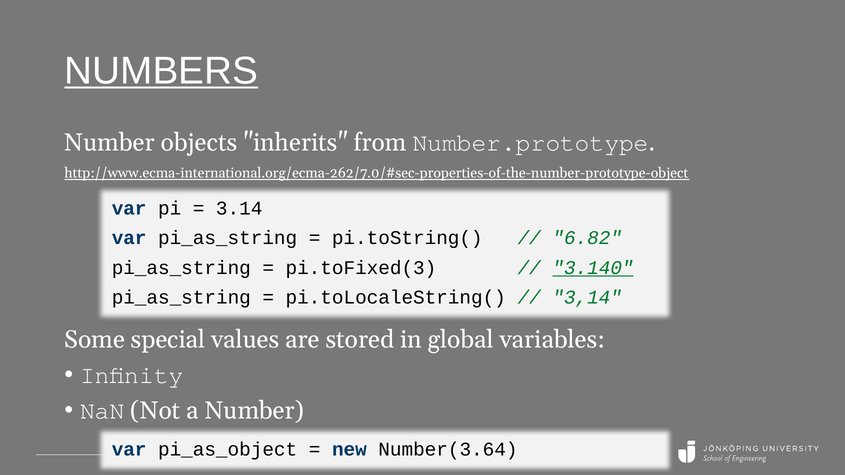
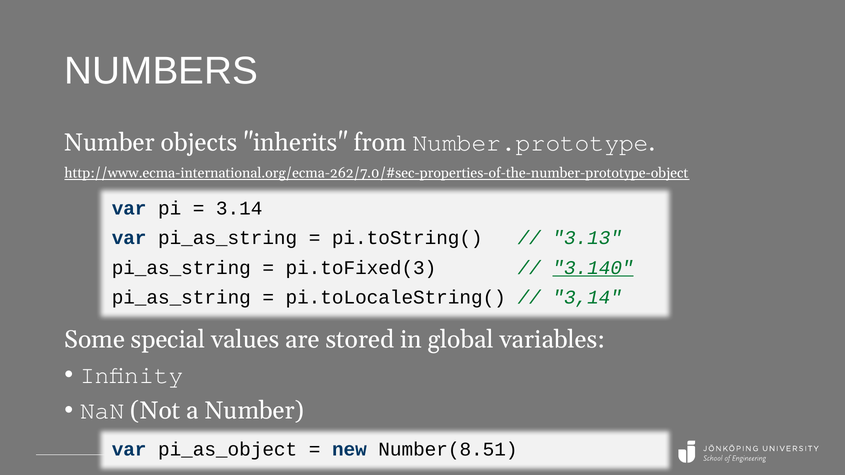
NUMBERS underline: present -> none (161, 71)
6.82: 6.82 -> 3.13 (587, 238)
Number(3.64: Number(3.64 -> Number(8.51 (448, 449)
